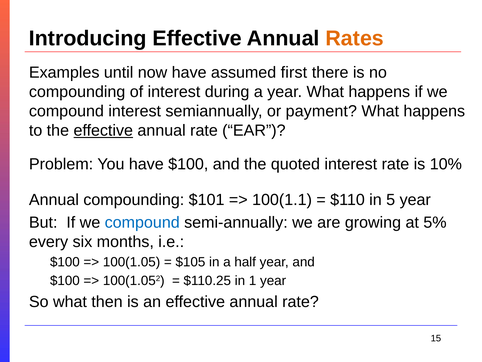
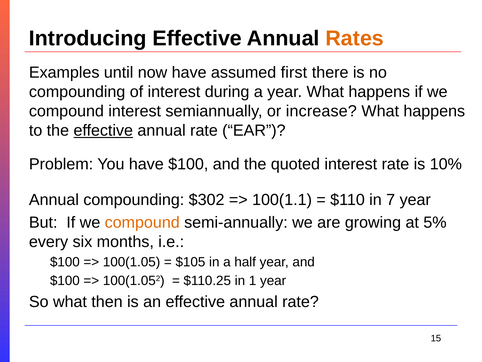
payment: payment -> increase (321, 111)
$101: $101 -> $302 (207, 200)
5: 5 -> 7 (391, 200)
compound colour: blue -> orange (142, 222)
